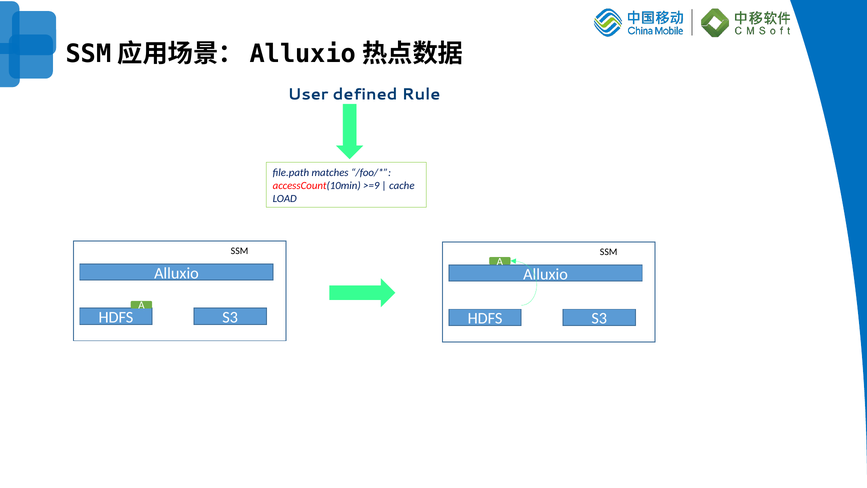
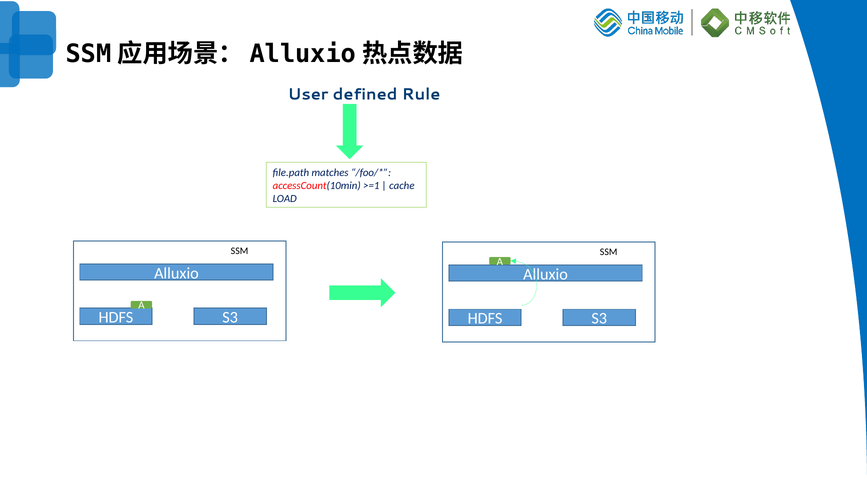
>=9: >=9 -> >=1 (371, 185)
